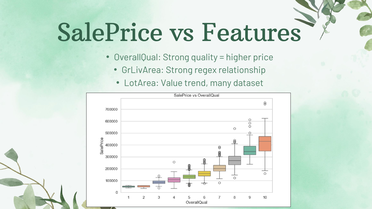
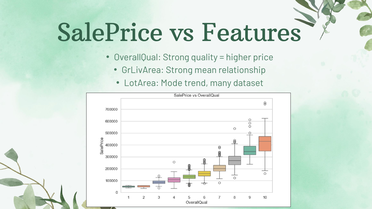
regex: regex -> mean (206, 70)
Value: Value -> Mode (172, 83)
